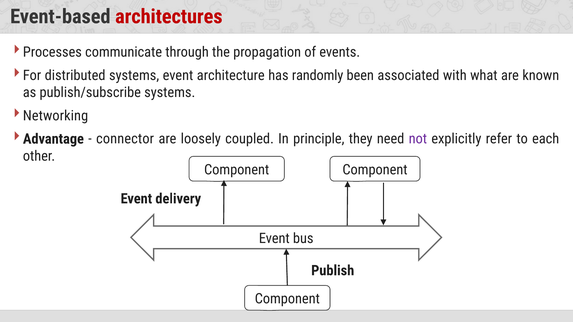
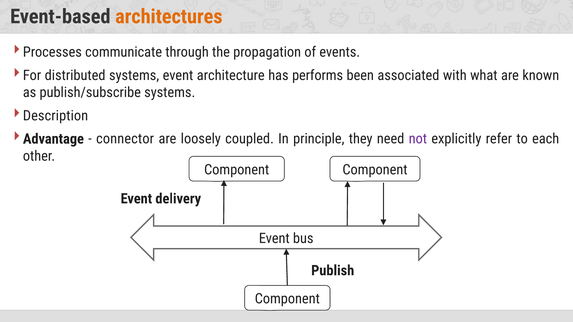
architectures colour: red -> orange (169, 17)
randomly: randomly -> performs (318, 75)
Networking: Networking -> Description (56, 116)
